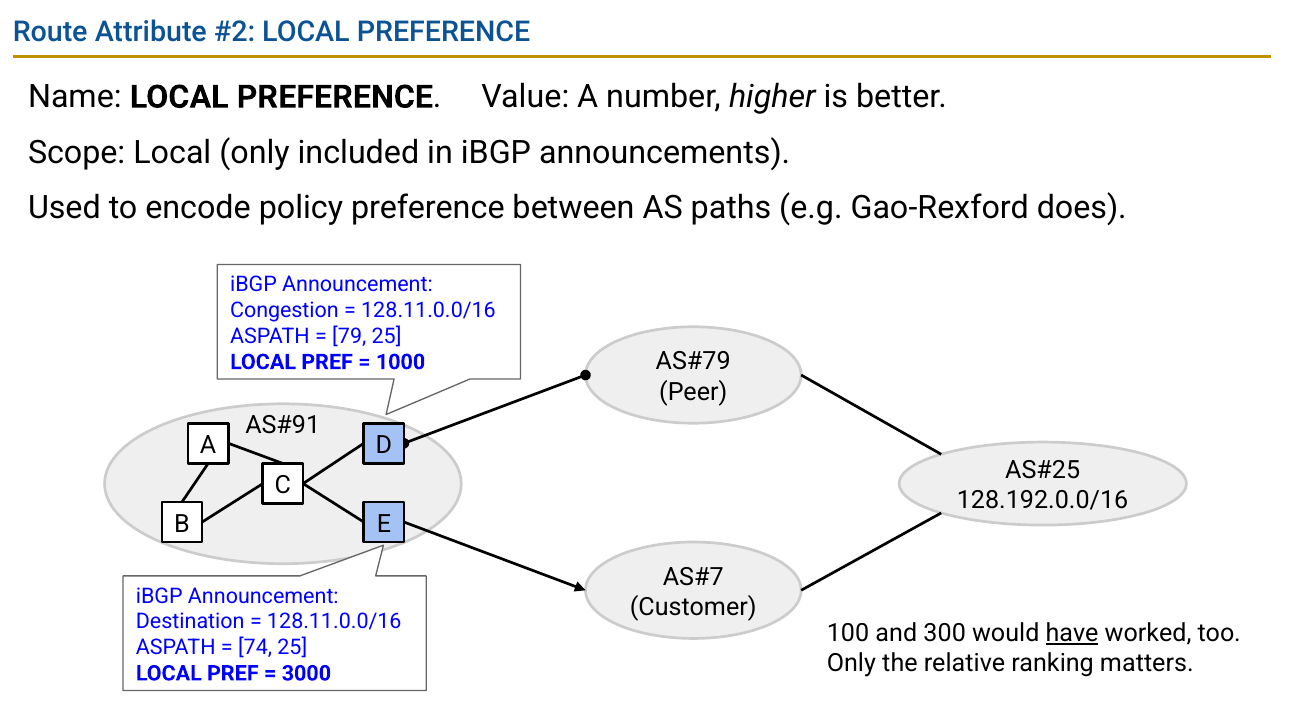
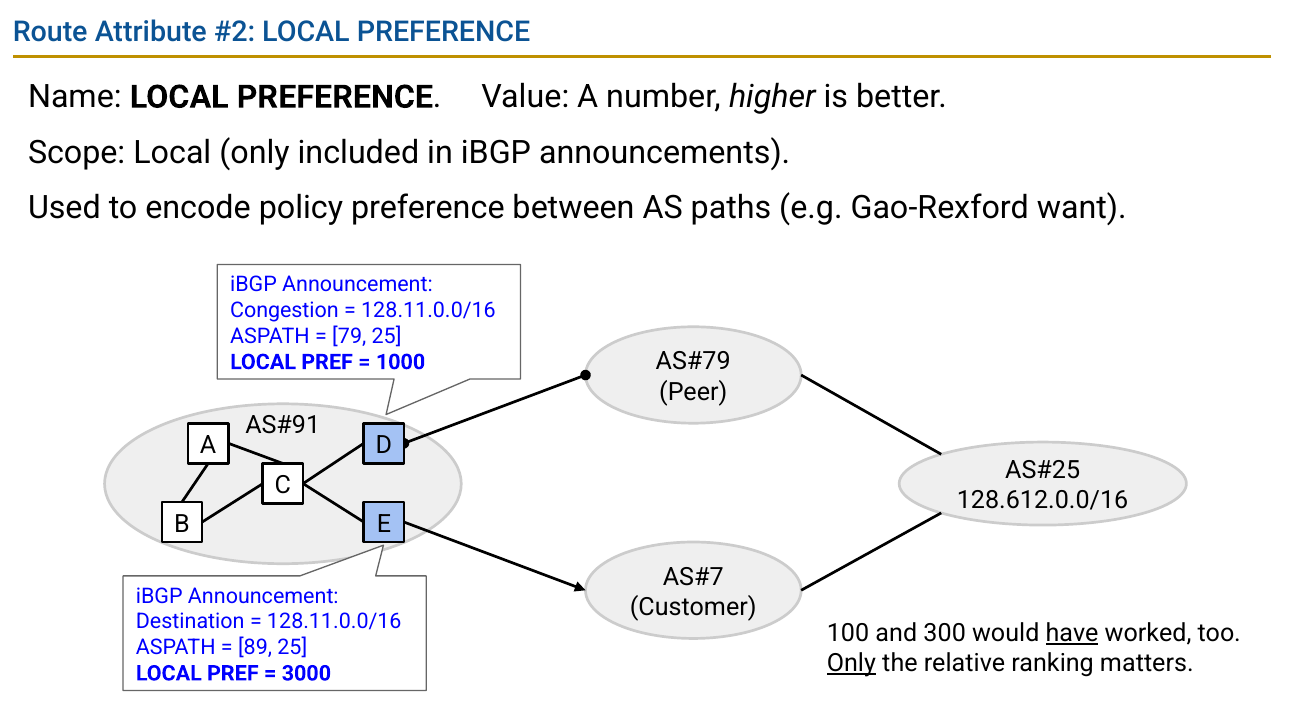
does: does -> want (1082, 208)
128.192.0.0/16: 128.192.0.0/16 -> 128.612.0.0/16 (1043, 500)
74: 74 -> 89 (255, 648)
Only underline: none -> present (851, 664)
